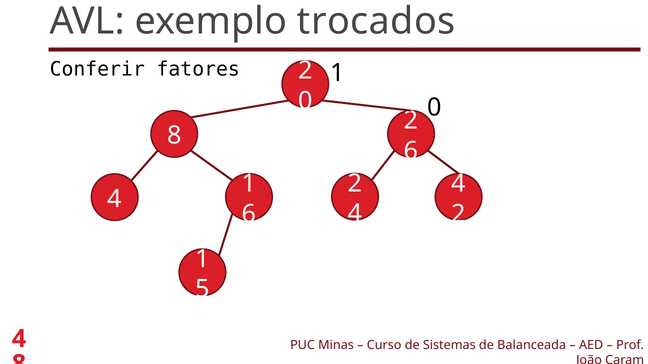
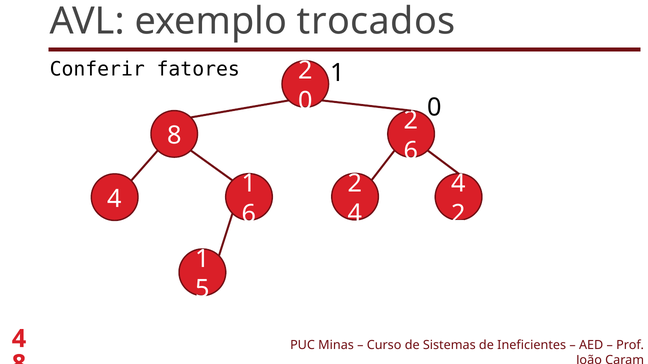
Balanceada: Balanceada -> Ineficientes (532, 346)
